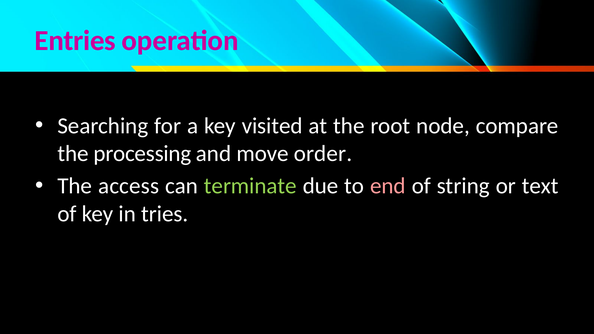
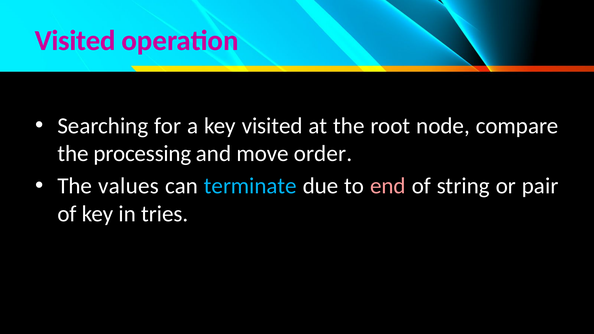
Entries: Entries -> Visited (75, 41)
access: access -> values (129, 186)
terminate colour: light green -> light blue (250, 186)
text: text -> pair (540, 186)
